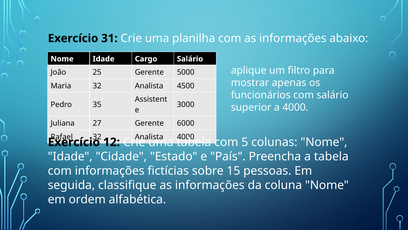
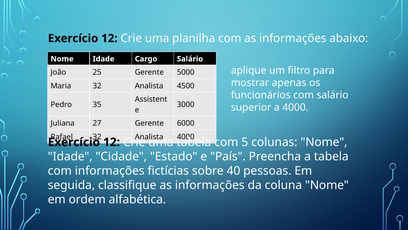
31: 31 -> 12 (109, 38)
15: 15 -> 40 (233, 170)
